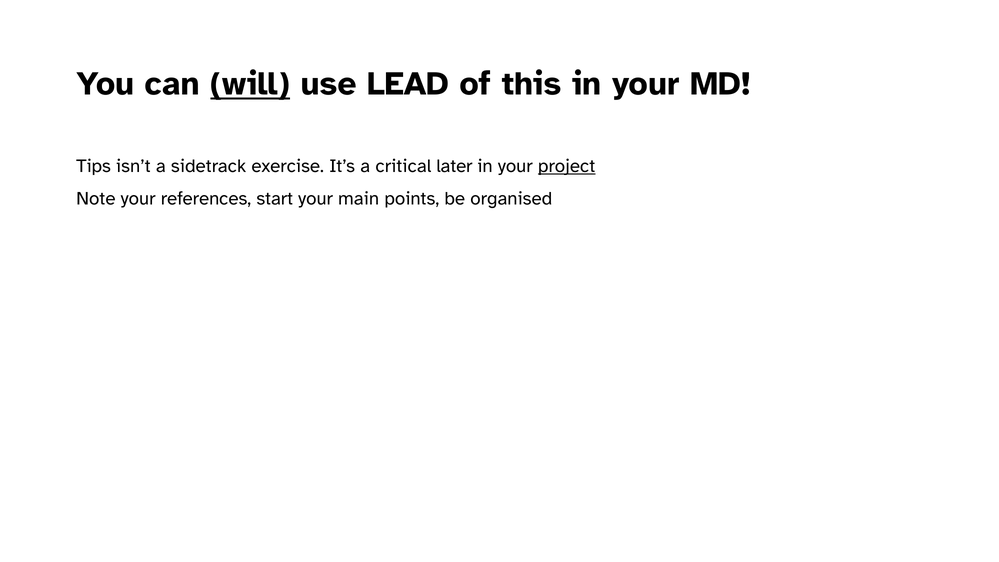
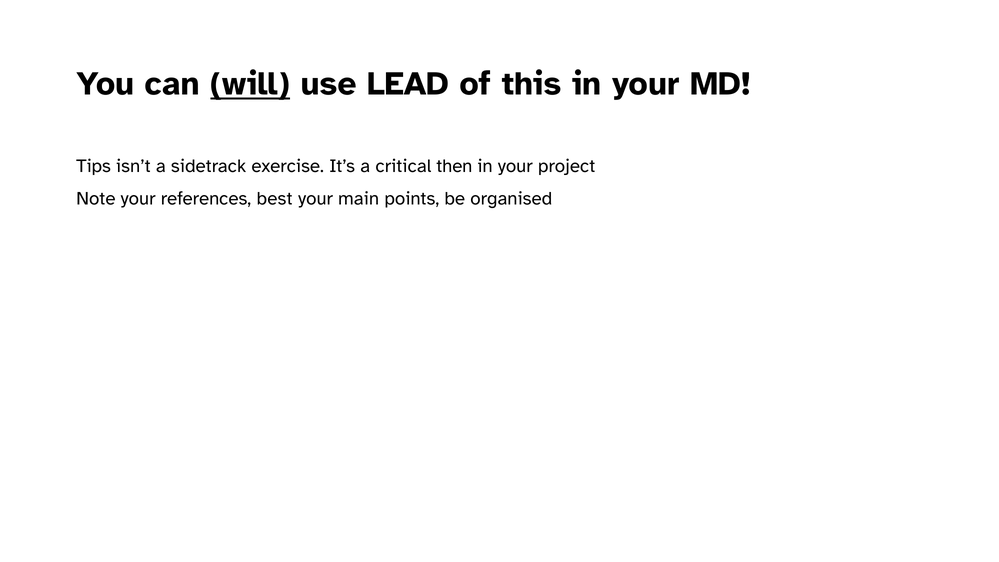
later: later -> then (454, 166)
project underline: present -> none (567, 166)
start: start -> best (275, 199)
